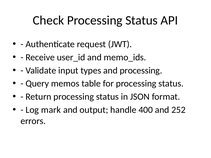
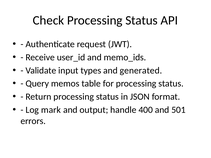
and processing: processing -> generated (141, 71)
252: 252 -> 501 (179, 110)
